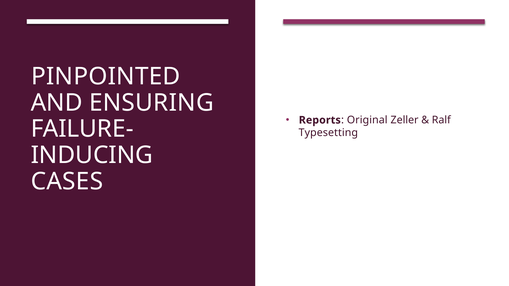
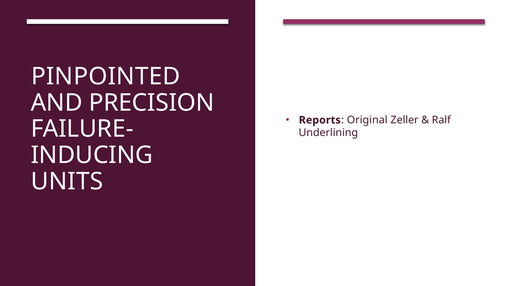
ENSURING: ENSURING -> PRECISION (152, 103)
Typesetting: Typesetting -> Underlining (328, 133)
CASES: CASES -> UNITS (67, 182)
